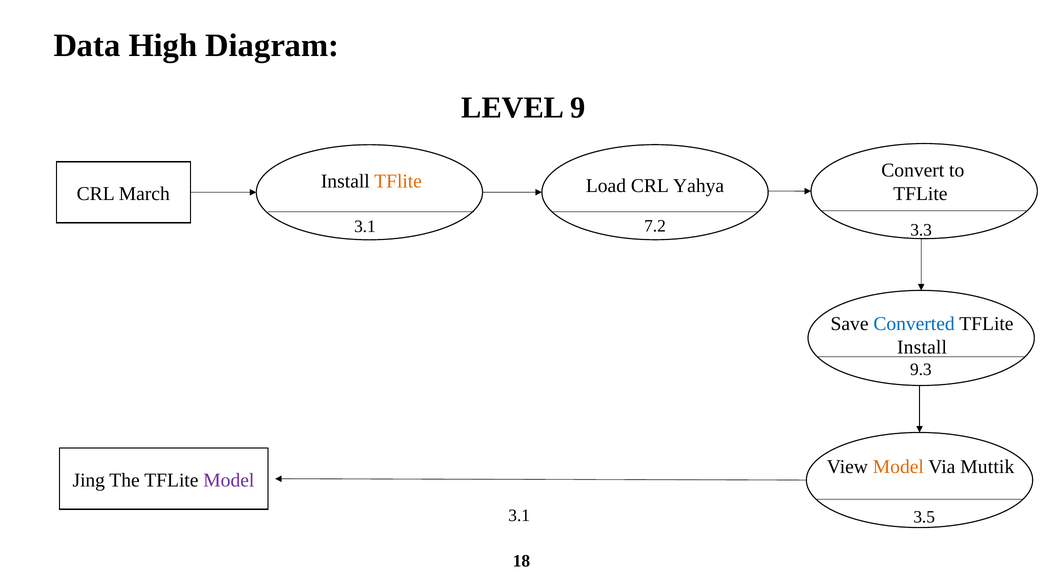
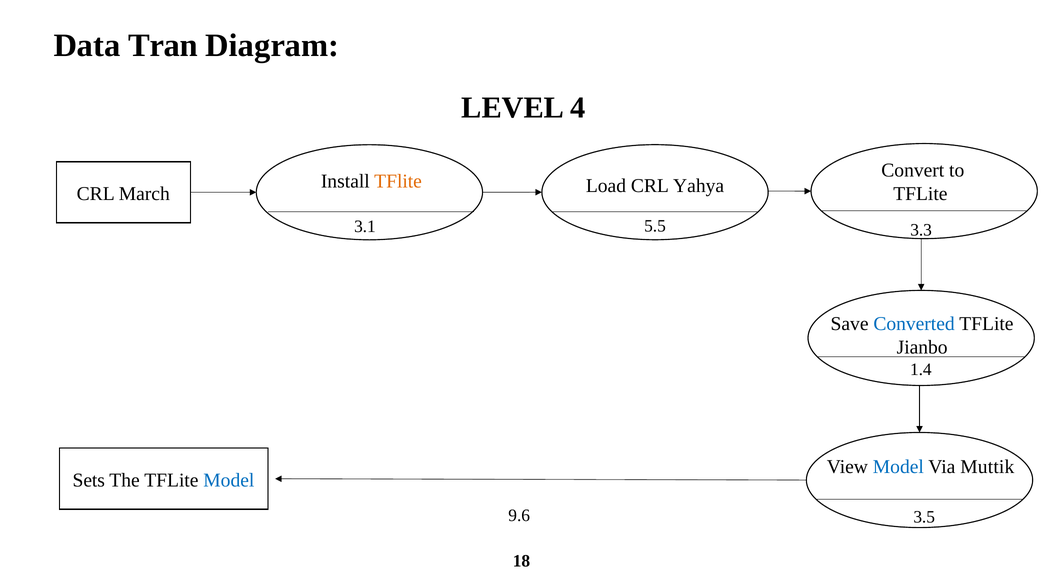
High: High -> Tran (163, 45)
9: 9 -> 4 (578, 108)
7.2: 7.2 -> 5.5 (655, 226)
Install: Install -> Jianbo (922, 347)
9.3: 9.3 -> 1.4 (921, 369)
Model colour: orange -> blue (898, 467)
Jing: Jing -> Sets (89, 480)
Model colour: purple -> blue (229, 480)
3.1: 3.1 -> 9.6 (519, 515)
